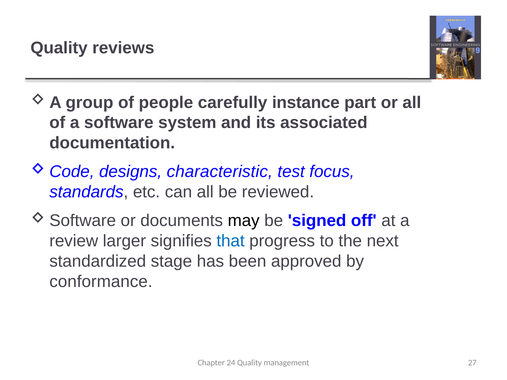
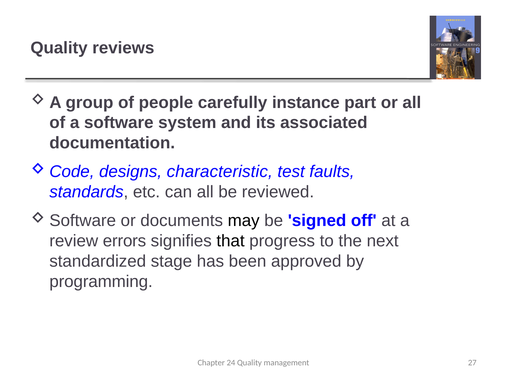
focus: focus -> faults (332, 172)
larger: larger -> errors (124, 241)
that colour: blue -> black (231, 241)
conformance: conformance -> programming (101, 282)
